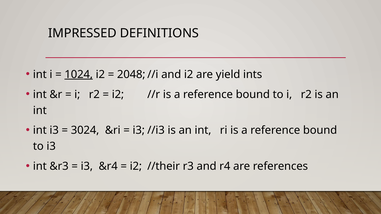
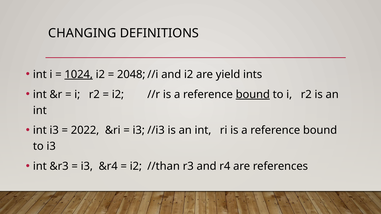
IMPRESSED: IMPRESSED -> CHANGING (82, 33)
bound underline: none -> present (253, 95)
3024: 3024 -> 2022 (85, 130)
//their: //their -> //than (164, 166)
